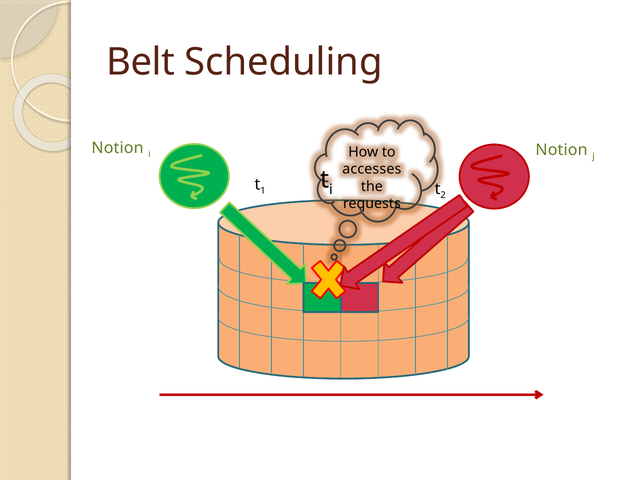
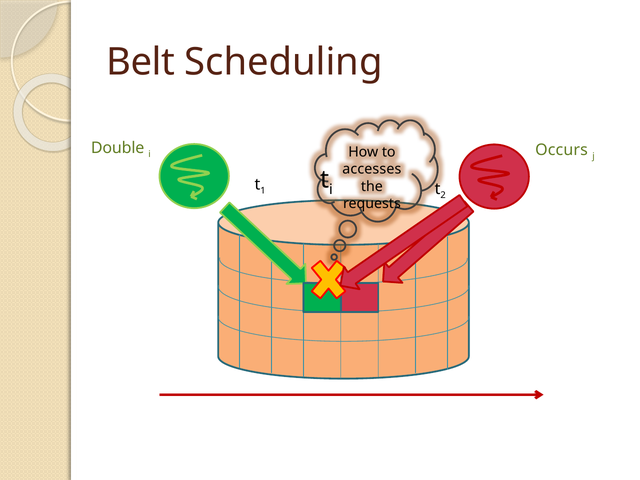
Notion: Notion -> Double (118, 148)
i Notion: Notion -> Occurs (562, 150)
